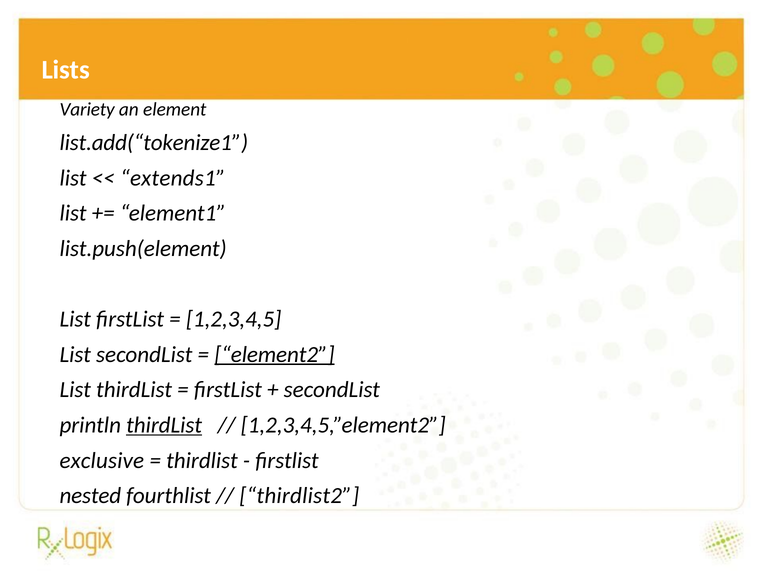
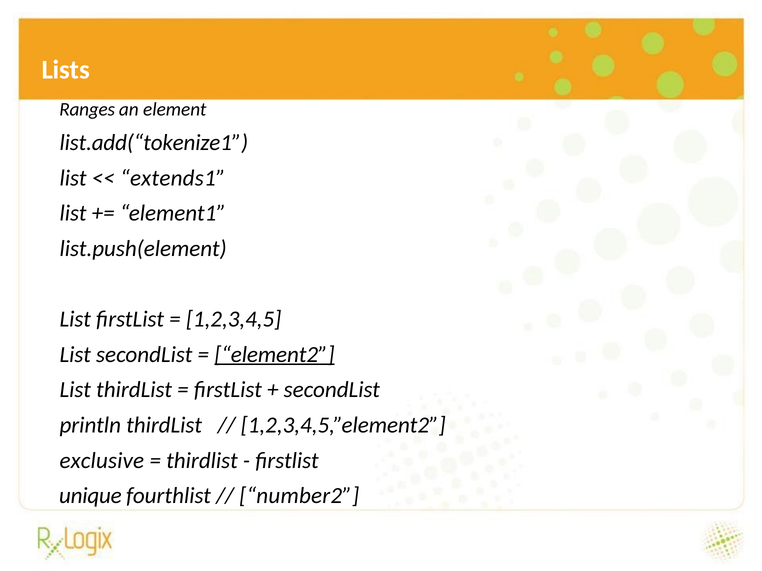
Variety: Variety -> Ranges (87, 109)
thirdList underline: present -> none (164, 426)
nested: nested -> unique (90, 496)
thirdlist2: thirdlist2 -> number2 (299, 496)
